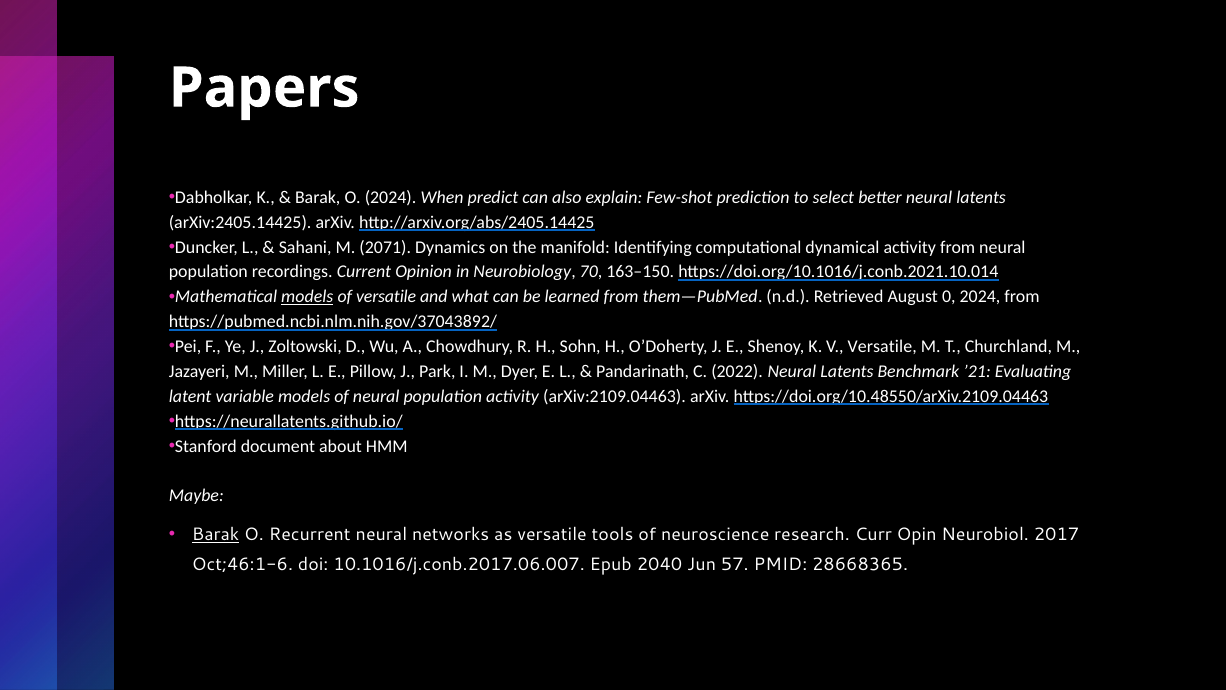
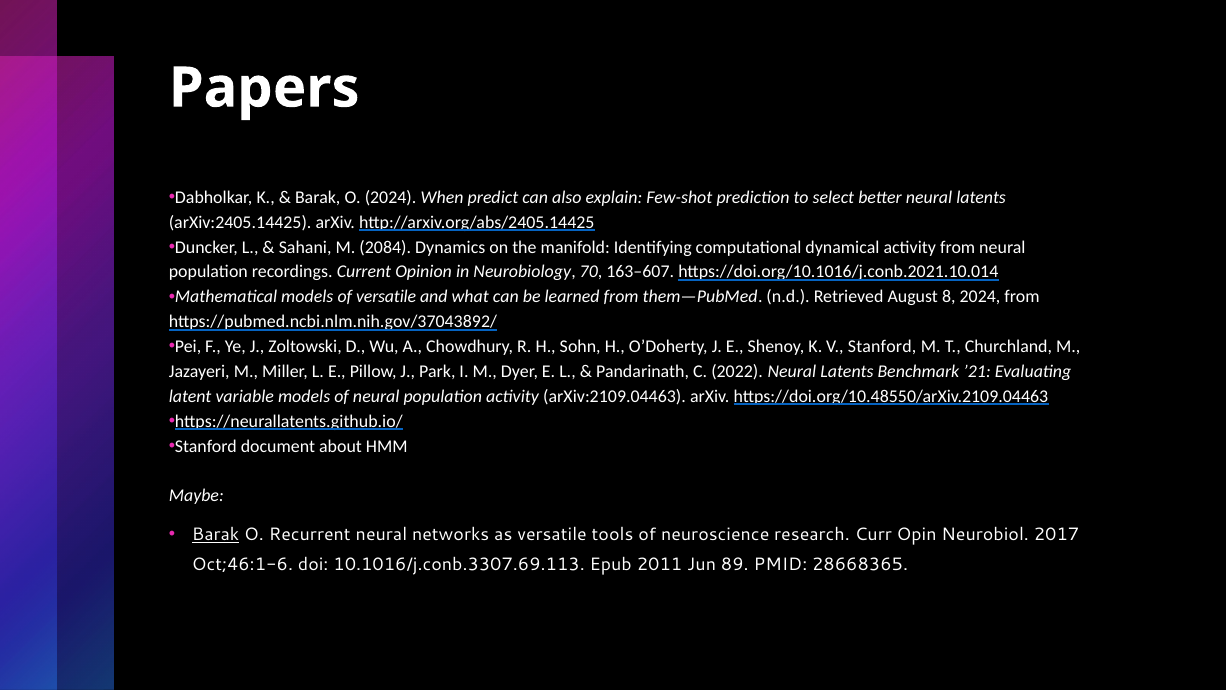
2071: 2071 -> 2084 (385, 247)
163–150: 163–150 -> 163–607 (640, 272)
models underline: present -> none (307, 297)
0: 0 -> 8 (949, 297)
V Versatile: Versatile -> Stanford (882, 347)
10.1016/j.conb.2017.06.007: 10.1016/j.conb.2017.06.007 -> 10.1016/j.conb.3307.69.113 (459, 564)
2040: 2040 -> 2011 (659, 564)
57: 57 -> 89 (735, 564)
